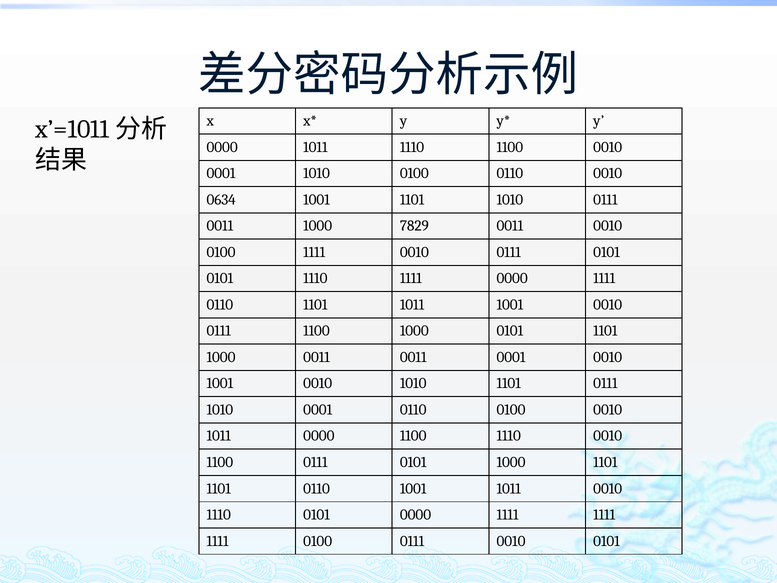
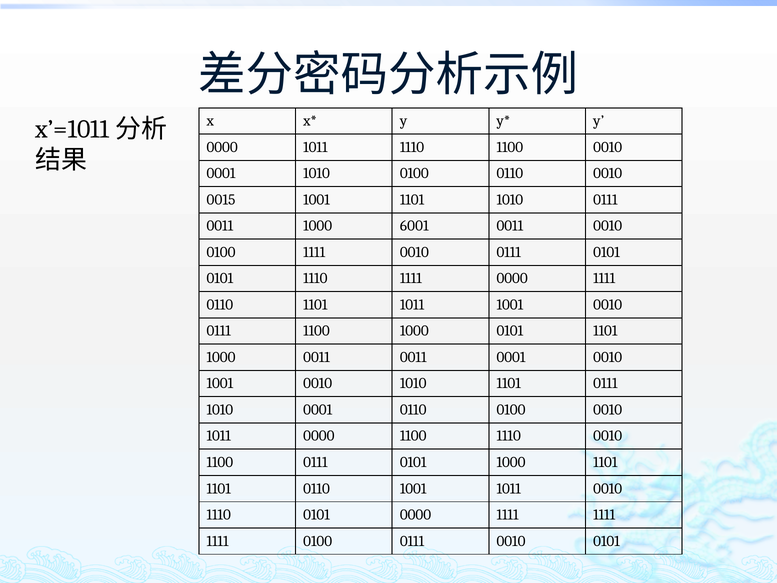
0634: 0634 -> 0015 (221, 200)
7829: 7829 -> 6001 (414, 226)
